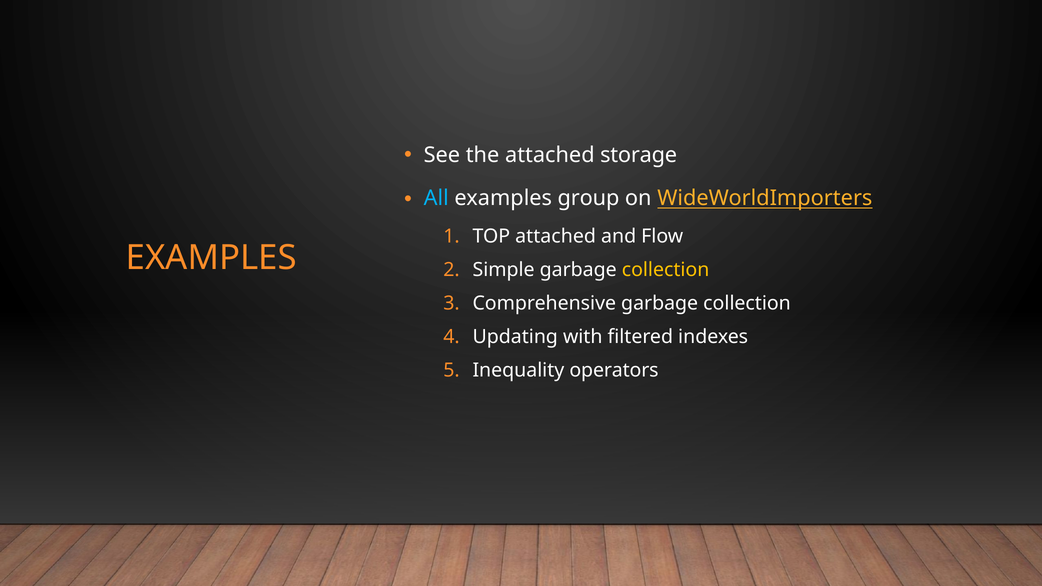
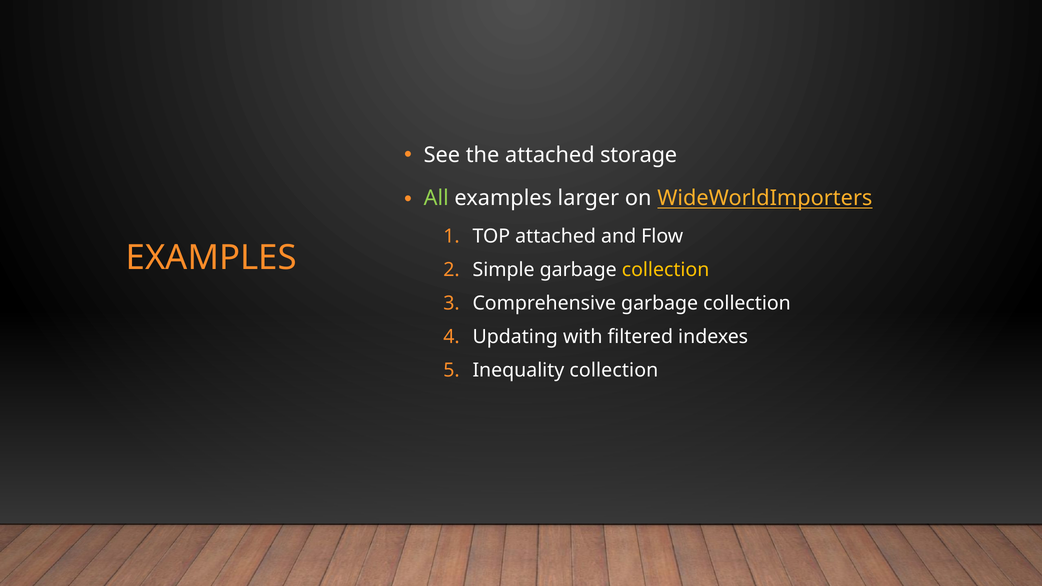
All colour: light blue -> light green (436, 198)
group: group -> larger (588, 198)
Inequality operators: operators -> collection (614, 370)
